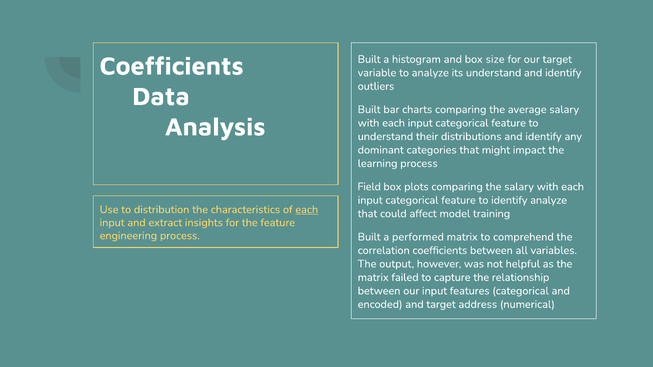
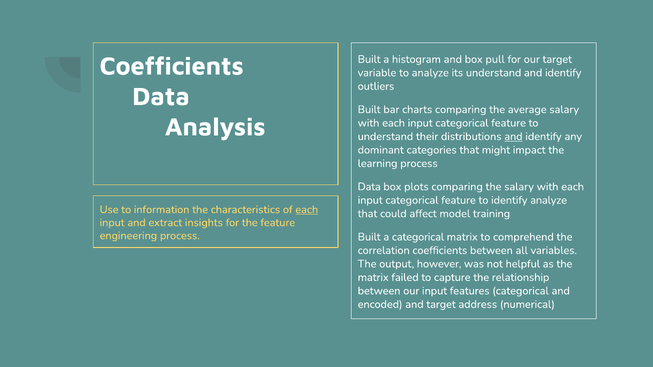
size: size -> pull (495, 59)
and underline: none -> present (513, 137)
Field: Field -> Data (369, 187)
distribution: distribution -> information (162, 210)
a performed: performed -> categorical (418, 237)
